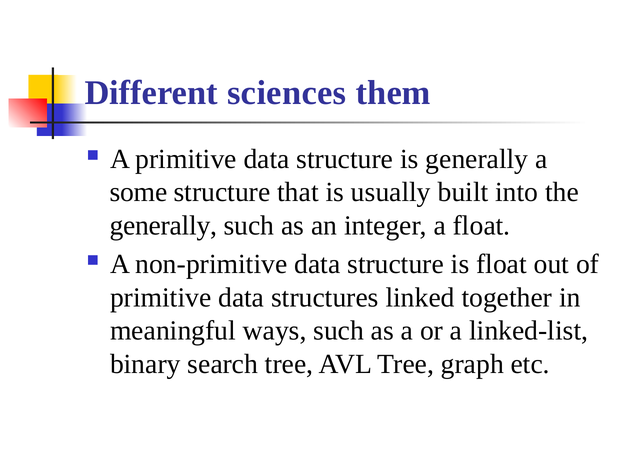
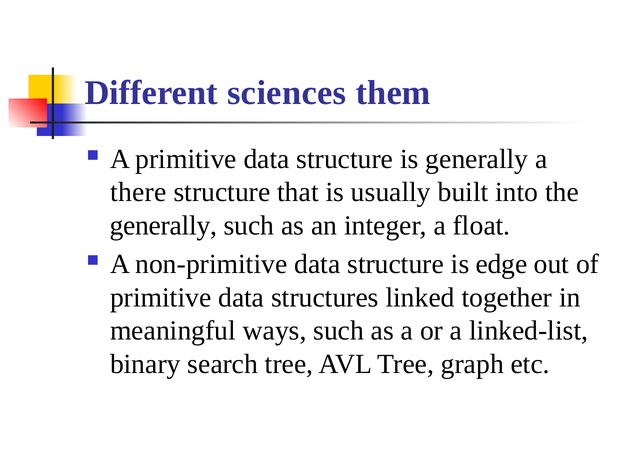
some: some -> there (138, 192)
is float: float -> edge (502, 264)
